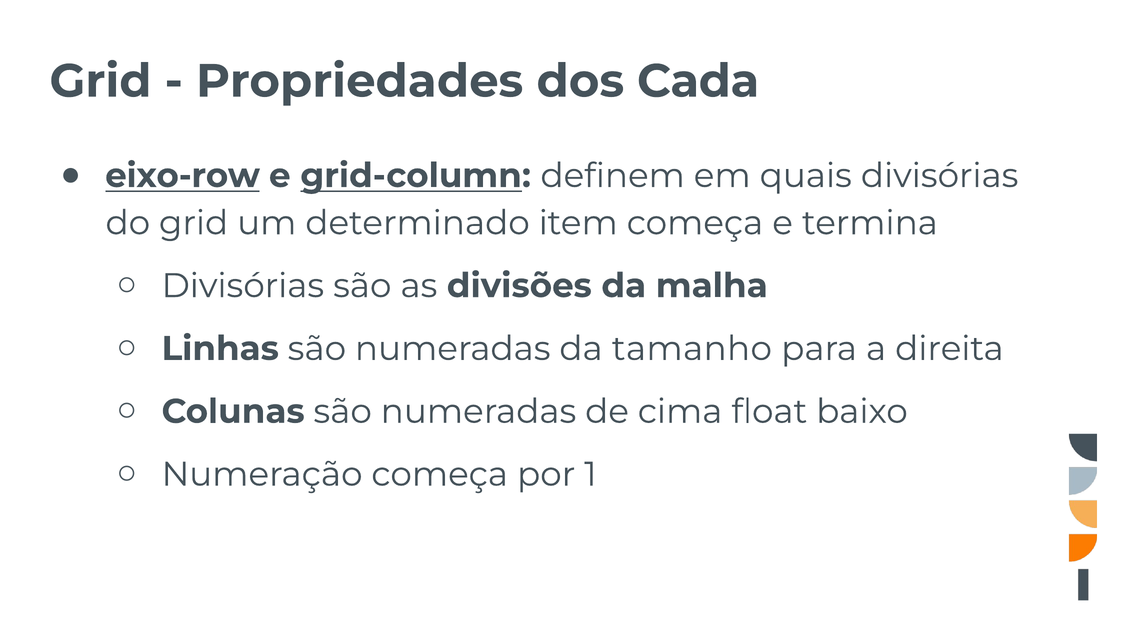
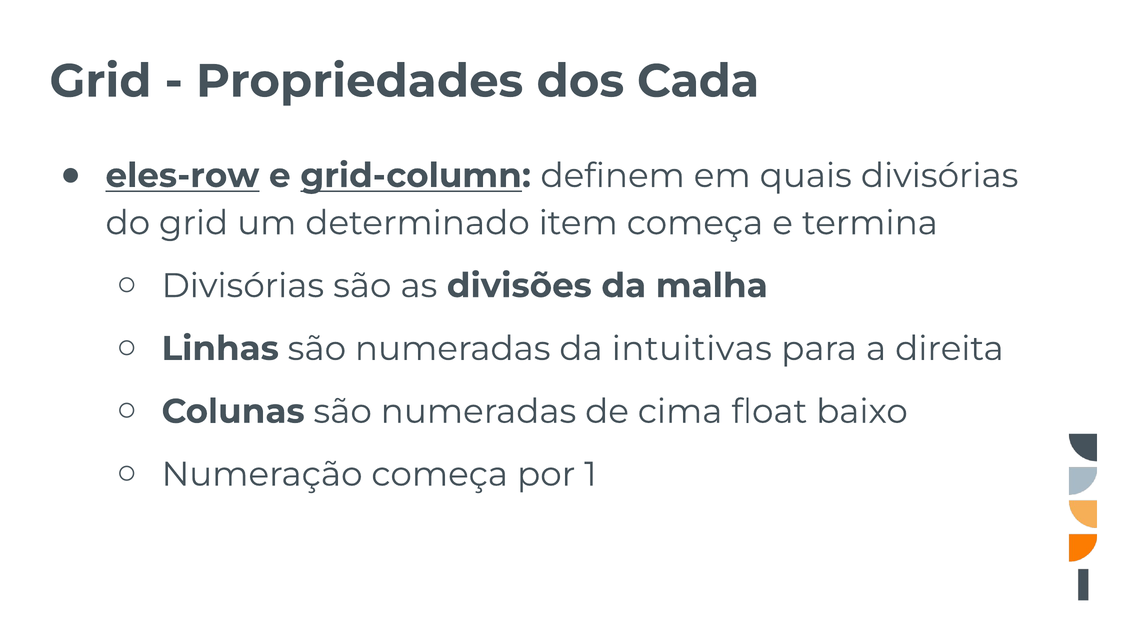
eixo-row: eixo-row -> eles-row (182, 176)
tamanho: tamanho -> intuitivas (692, 348)
